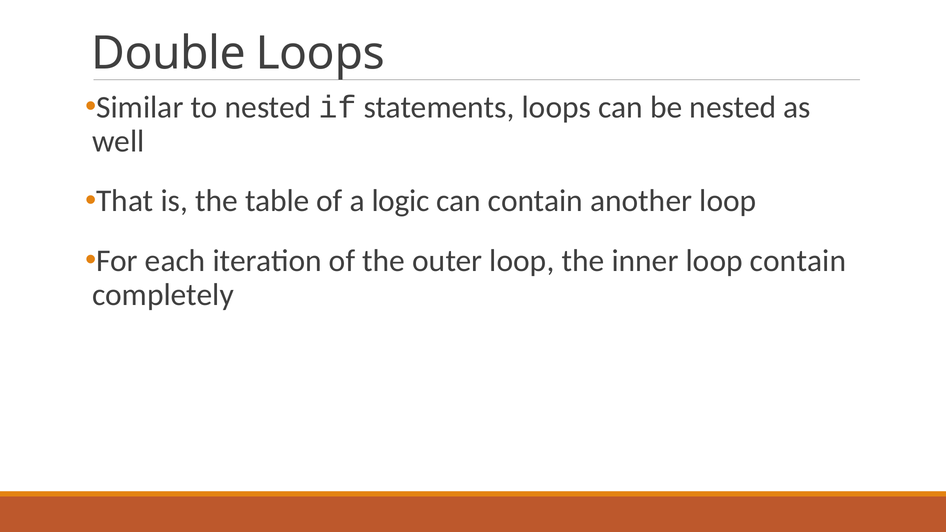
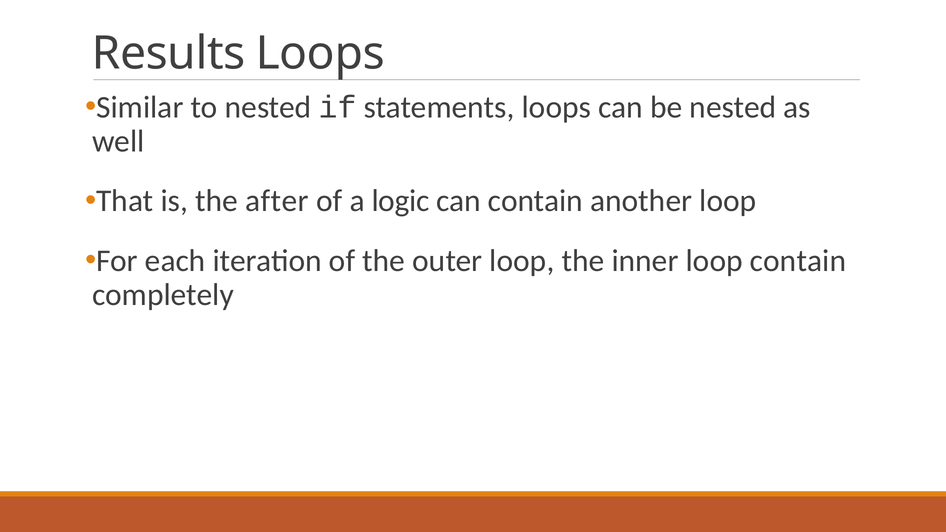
Double: Double -> Results (169, 54)
table: table -> after (277, 201)
